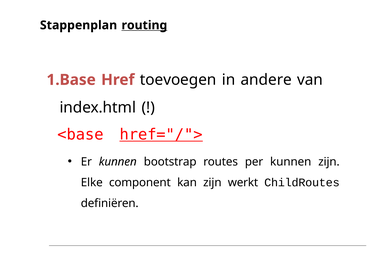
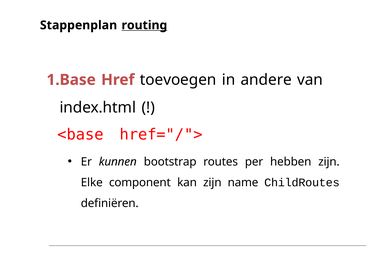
href="/"> underline: present -> none (161, 134)
per kunnen: kunnen -> hebben (291, 161)
werkt: werkt -> name (243, 182)
